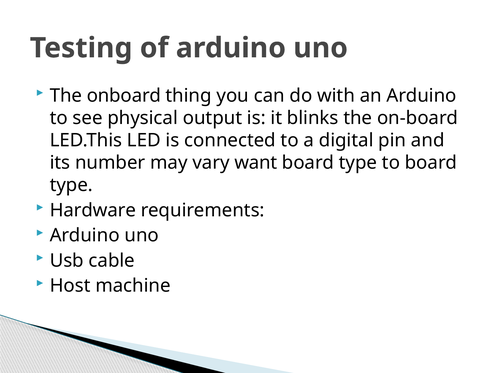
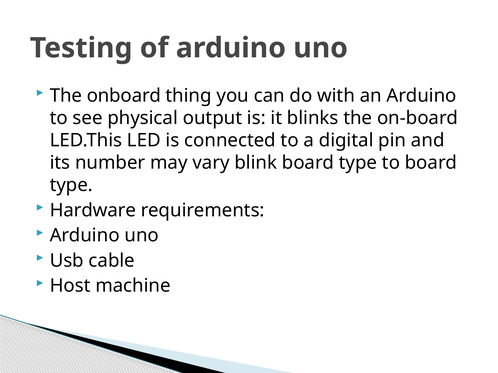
want: want -> blink (256, 163)
